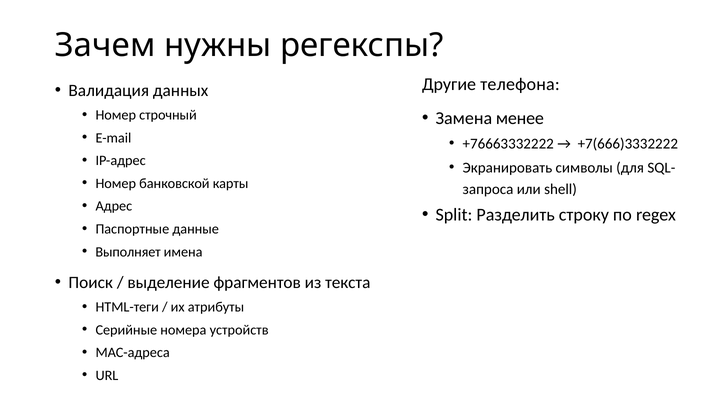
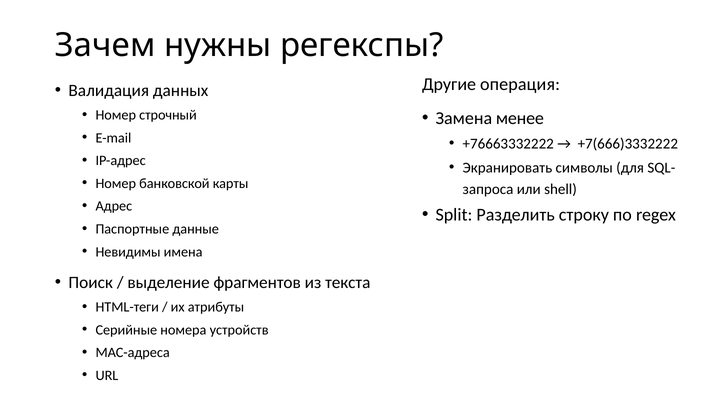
телефона: телефона -> операция (520, 84)
Выполняет: Выполняет -> Невидимы (128, 252)
